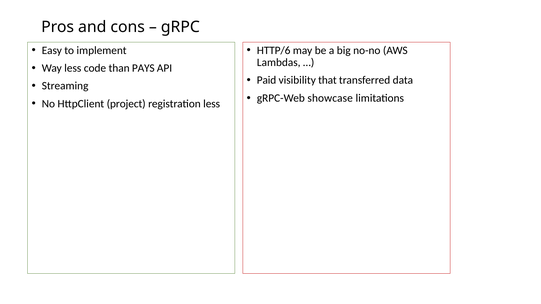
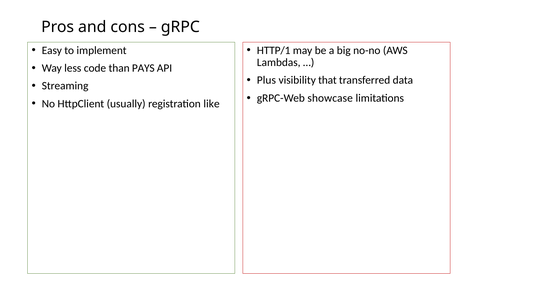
HTTP/6: HTTP/6 -> HTTP/1 (274, 50)
Paid: Paid -> Plus (266, 80)
project: project -> usually (126, 104)
registration less: less -> like (212, 104)
